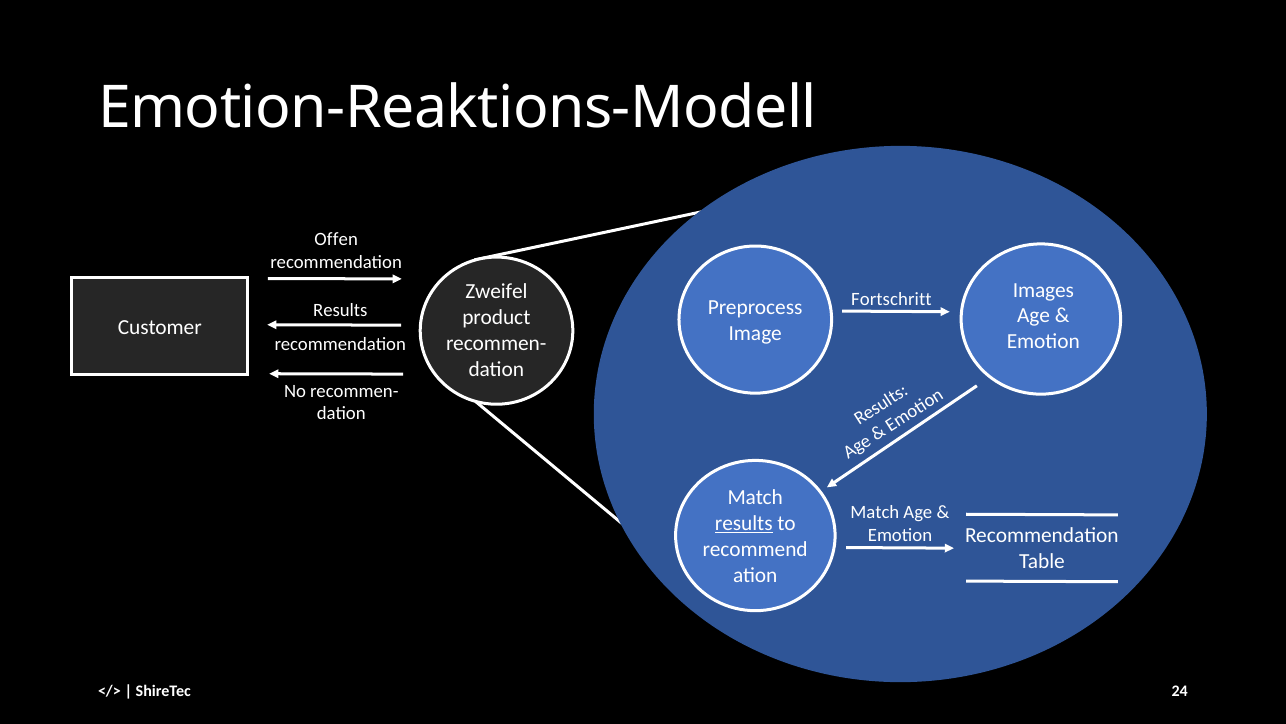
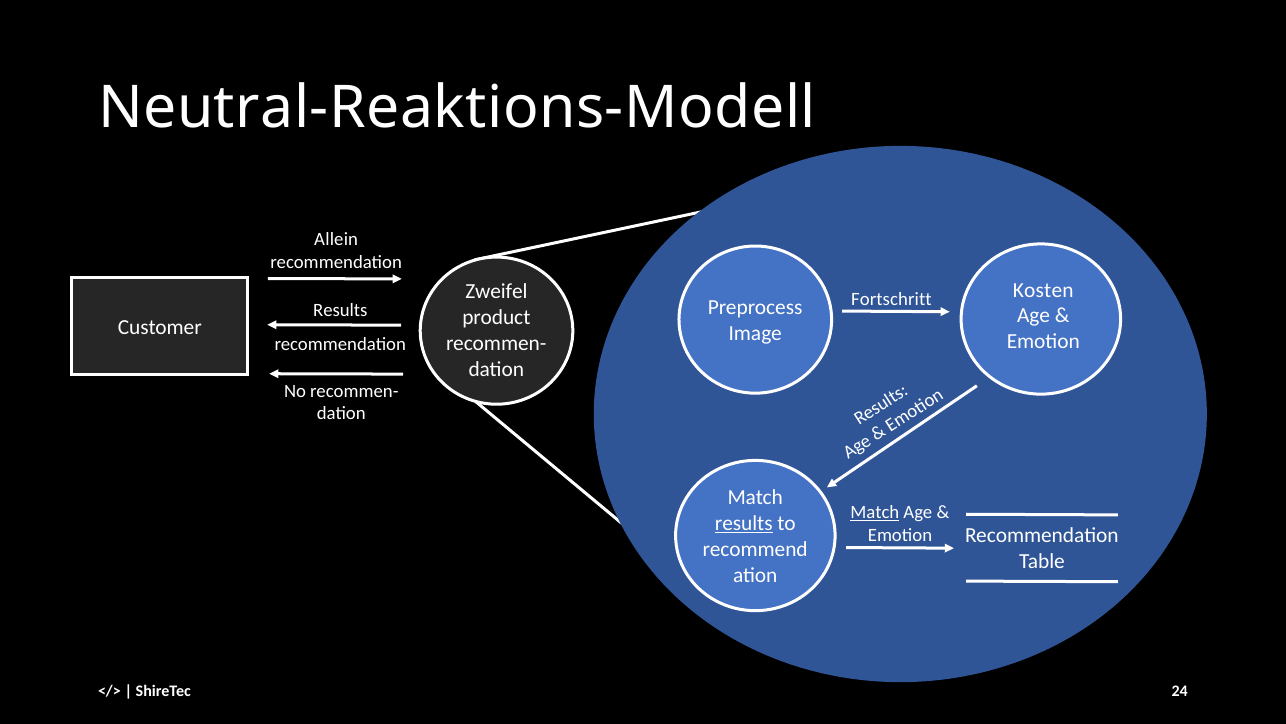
Emotion-Reaktions-Modell: Emotion-Reaktions-Modell -> Neutral-Reaktions-Modell (457, 108)
Offen: Offen -> Allein (336, 239)
Images: Images -> Kosten (1043, 290)
Match underline: none -> present (875, 512)
